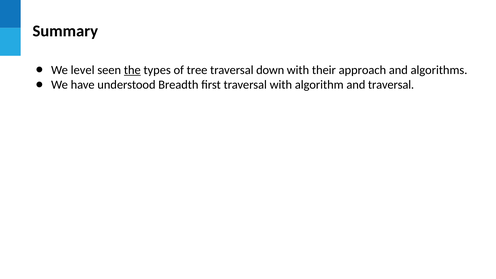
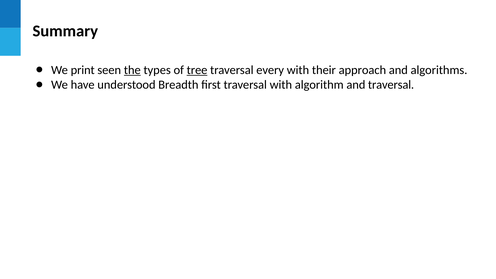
level: level -> print (83, 70)
tree underline: none -> present (197, 70)
down: down -> every (270, 70)
